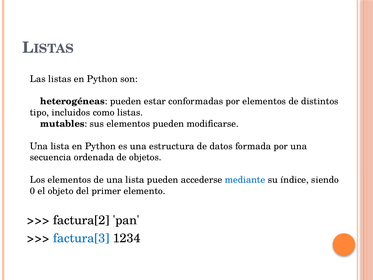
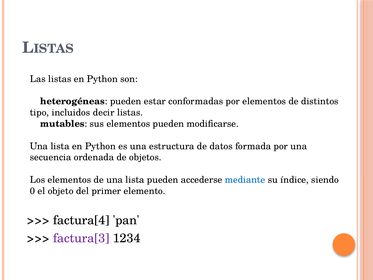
como: como -> decir (104, 113)
factura[2: factura[2 -> factura[4 (81, 220)
factura[3 colour: blue -> purple (81, 238)
